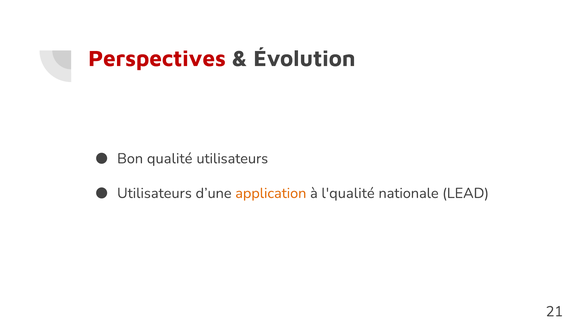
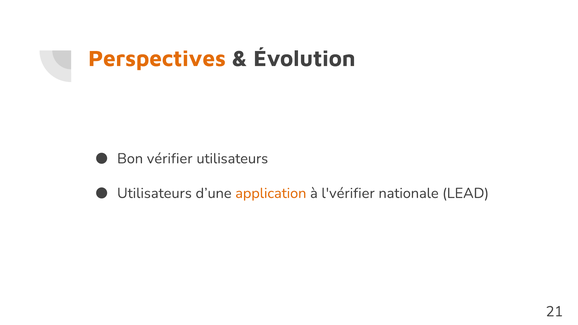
Perspectives colour: red -> orange (157, 59)
qualité: qualité -> vérifier (170, 159)
l'qualité: l'qualité -> l'vérifier (348, 193)
